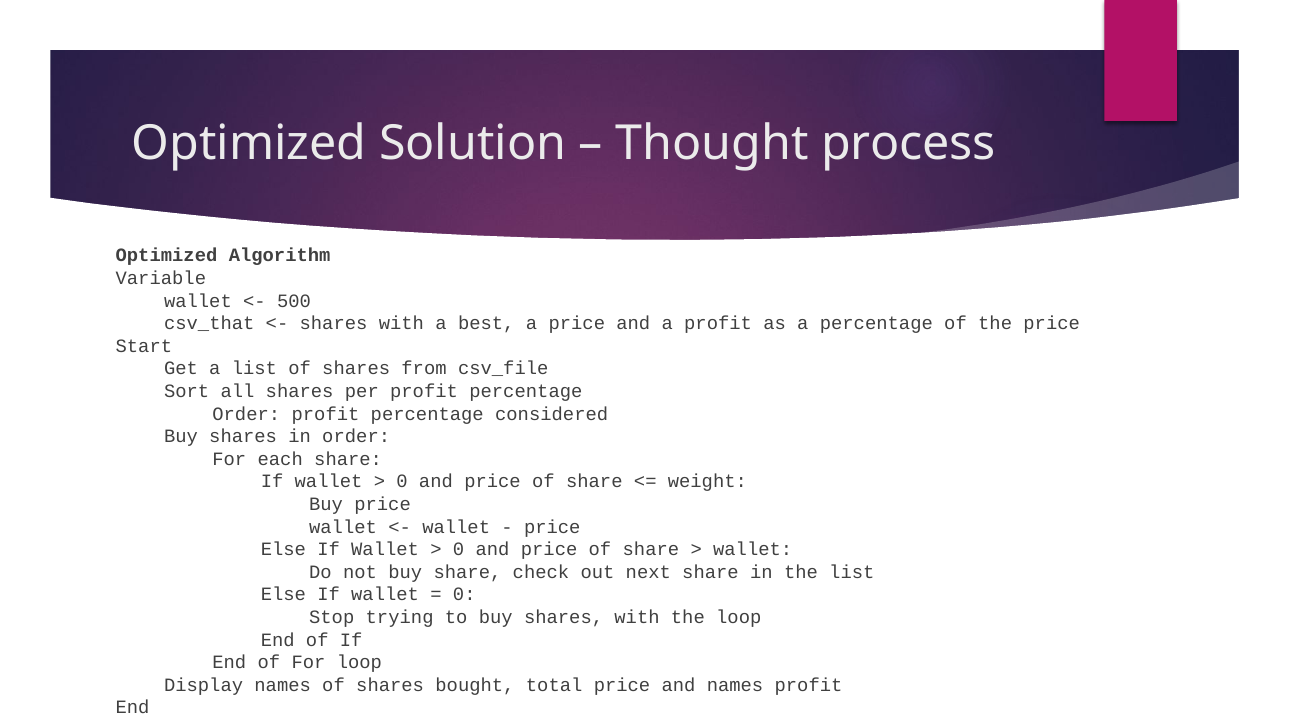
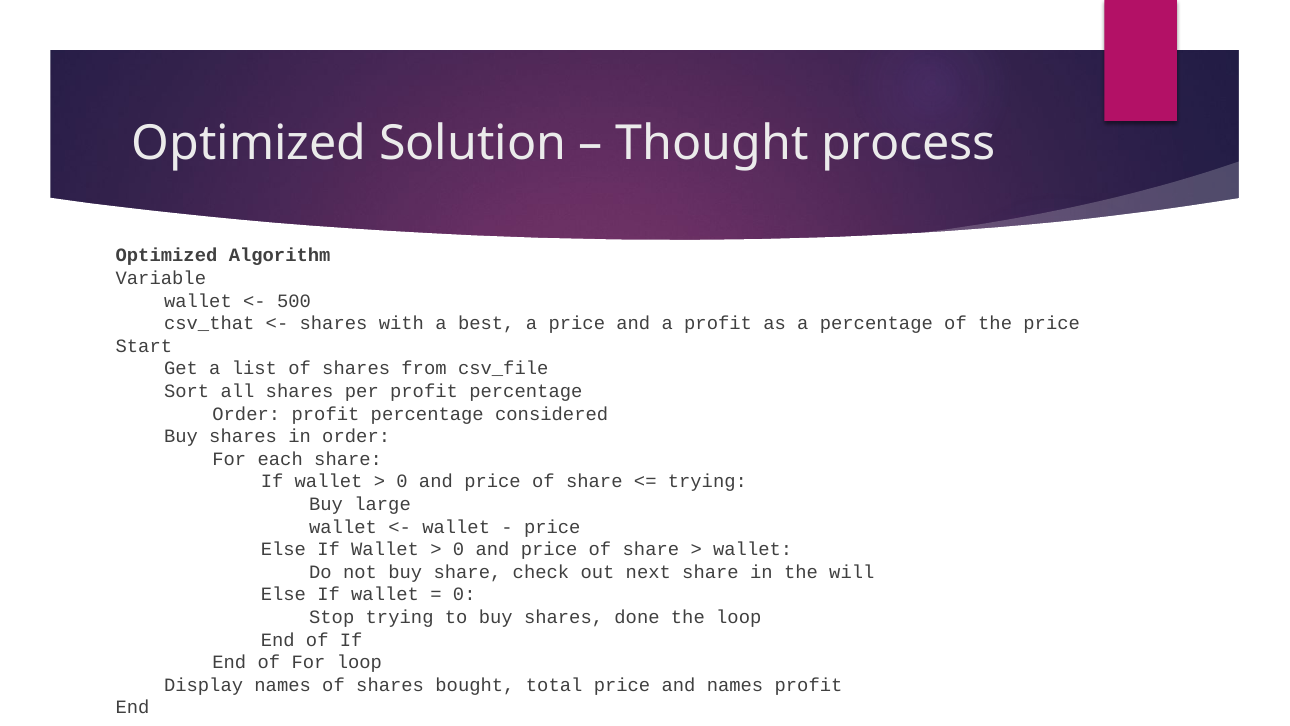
weight: weight -> trying (707, 481)
Buy price: price -> large (383, 504)
the list: list -> will (852, 572)
buy shares with: with -> done (637, 617)
